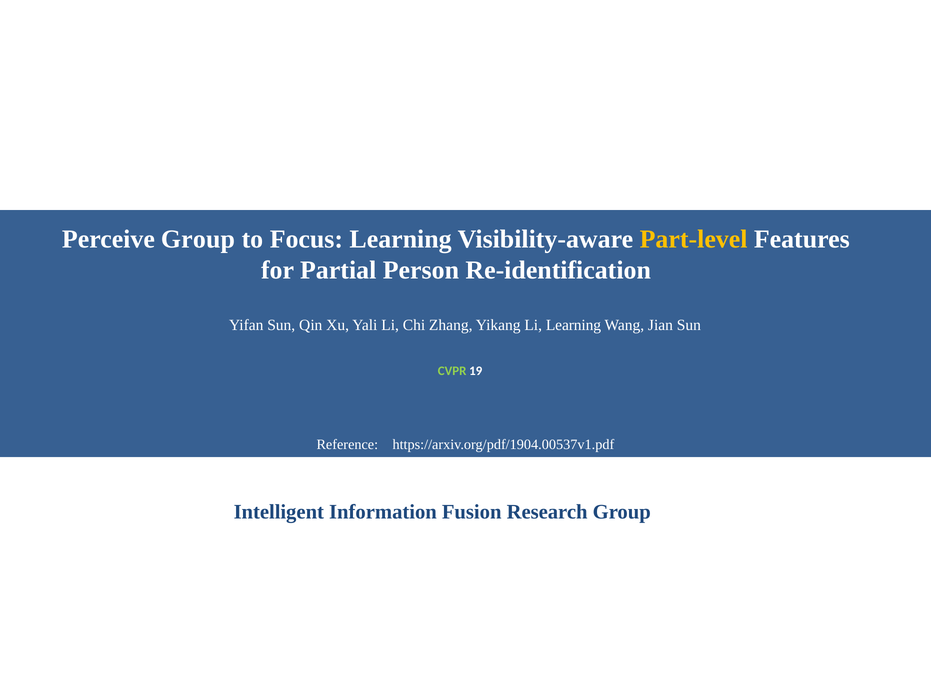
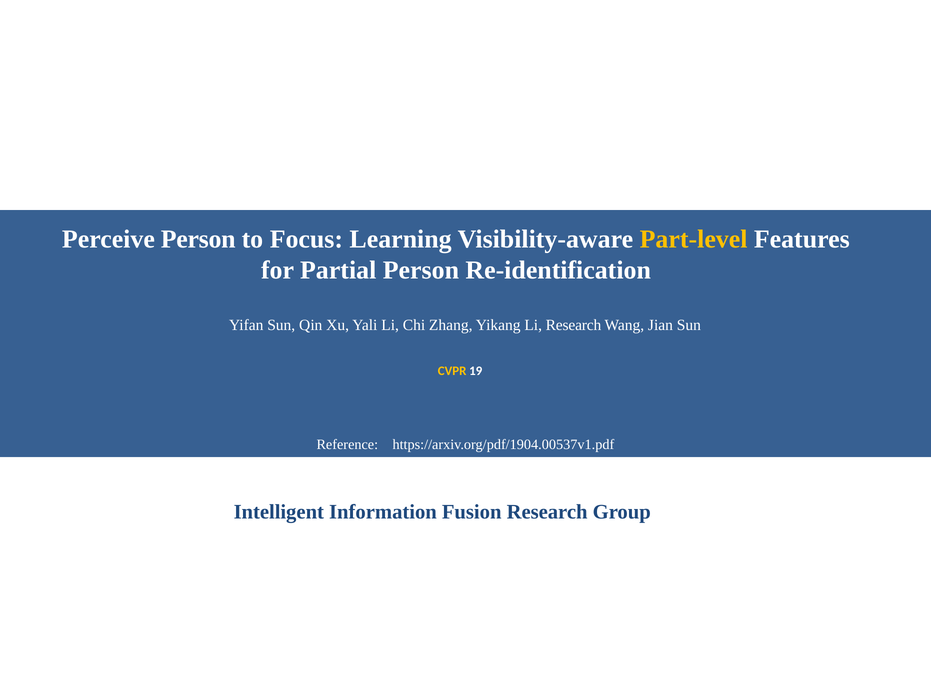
Perceive Group: Group -> Person (198, 239)
Li Learning: Learning -> Research (573, 325)
CVPR colour: light green -> yellow (452, 370)
